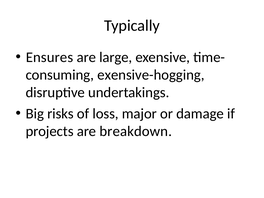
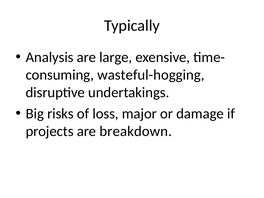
Ensures: Ensures -> Analysis (50, 57)
exensive-hogging: exensive-hogging -> wasteful-hogging (151, 75)
